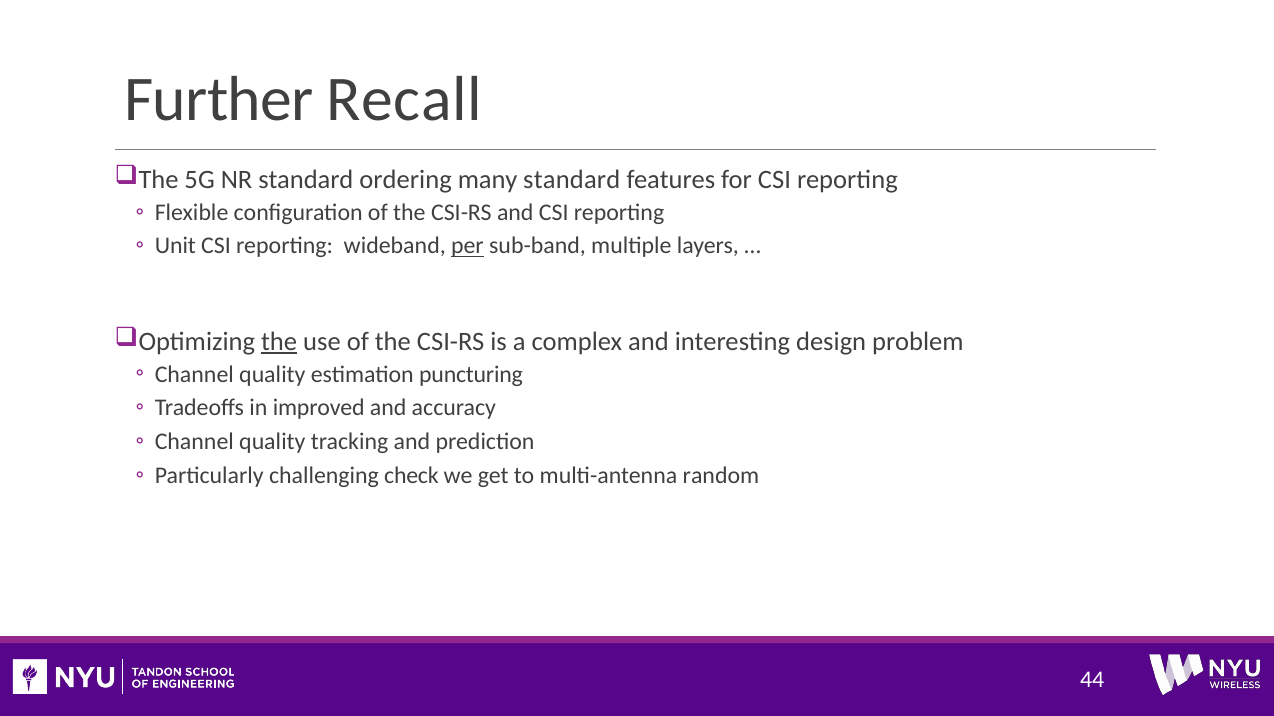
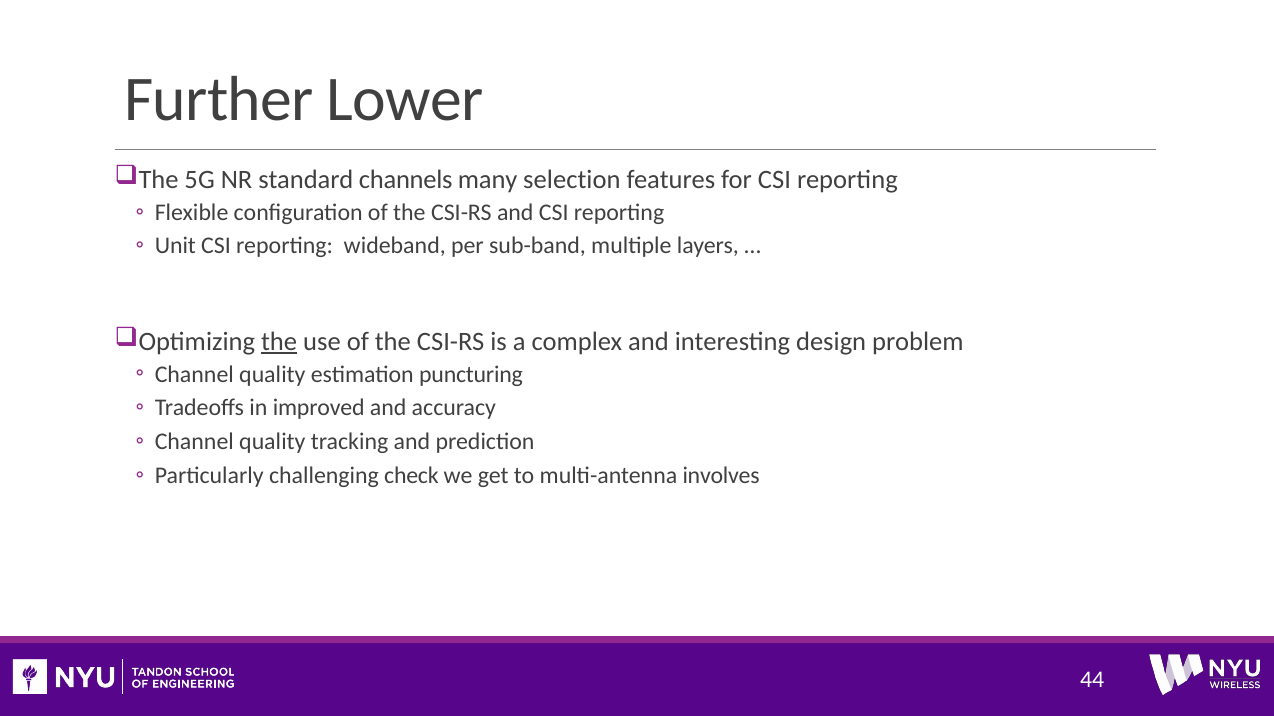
Recall: Recall -> Lower (405, 100)
ordering: ordering -> channels (406, 180)
many standard: standard -> selection (572, 180)
per underline: present -> none (467, 246)
random: random -> involves (721, 476)
